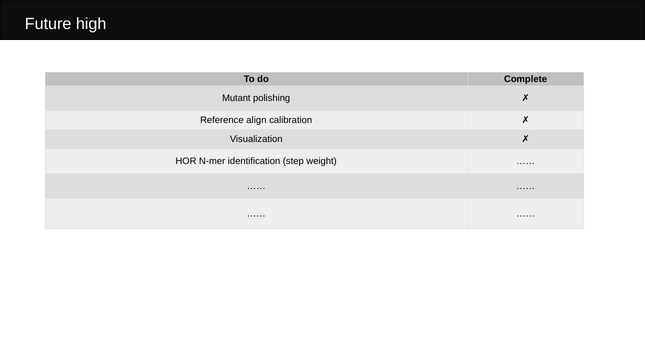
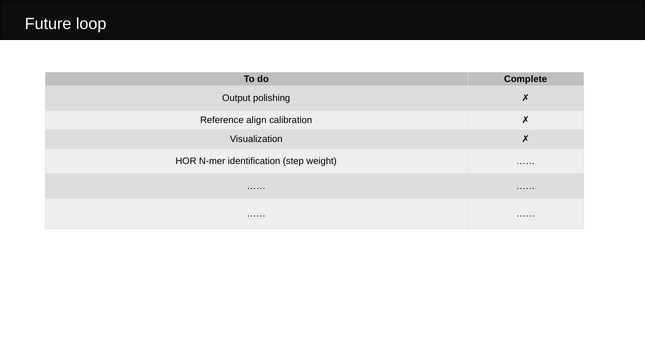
high: high -> loop (91, 24)
Mutant: Mutant -> Output (236, 98)
